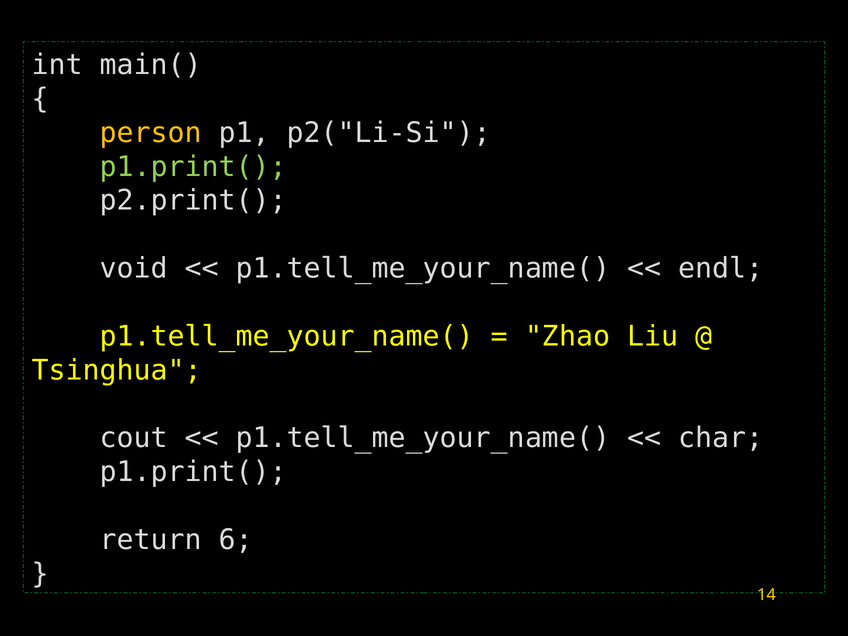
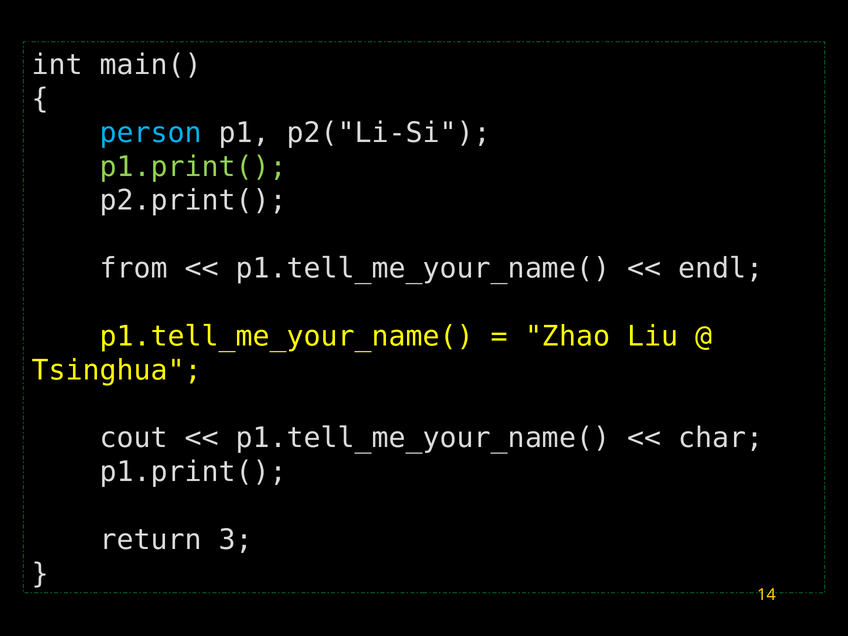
person colour: yellow -> light blue (151, 133)
void: void -> from (134, 269)
6: 6 -> 3 (236, 540)
